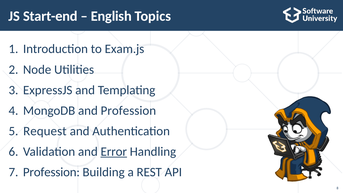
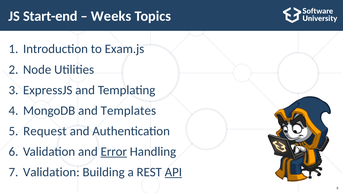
English: English -> Weeks (111, 16)
and Profession: Profession -> Templates (128, 110)
Profession: Profession -> Validation (51, 172)
API underline: none -> present (173, 172)
